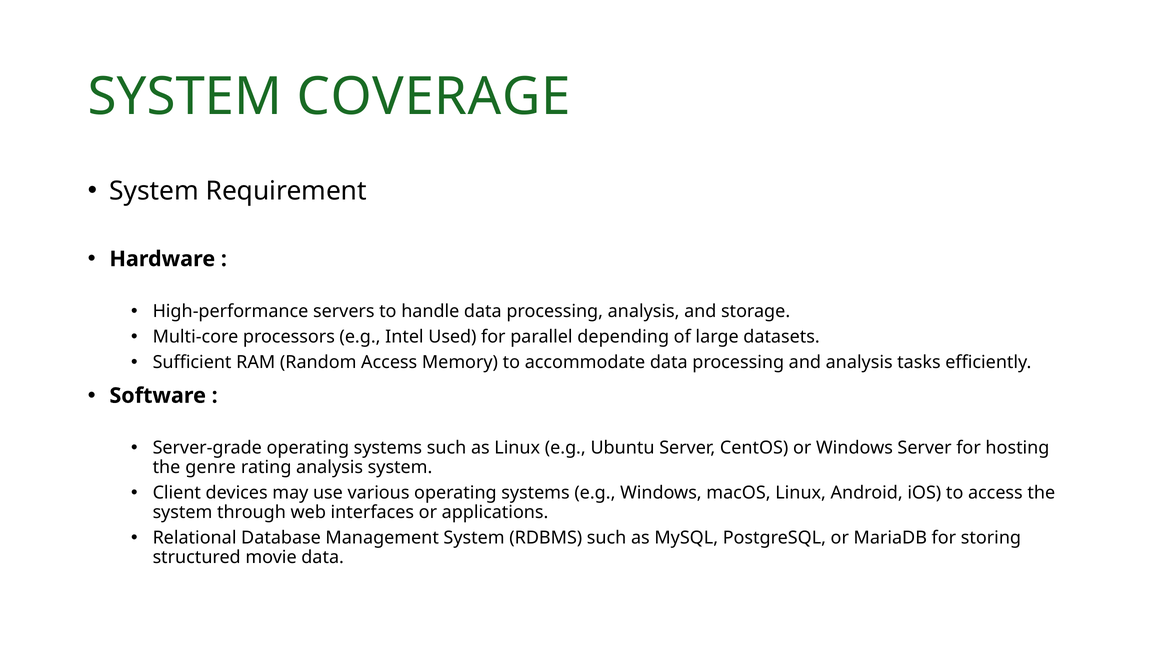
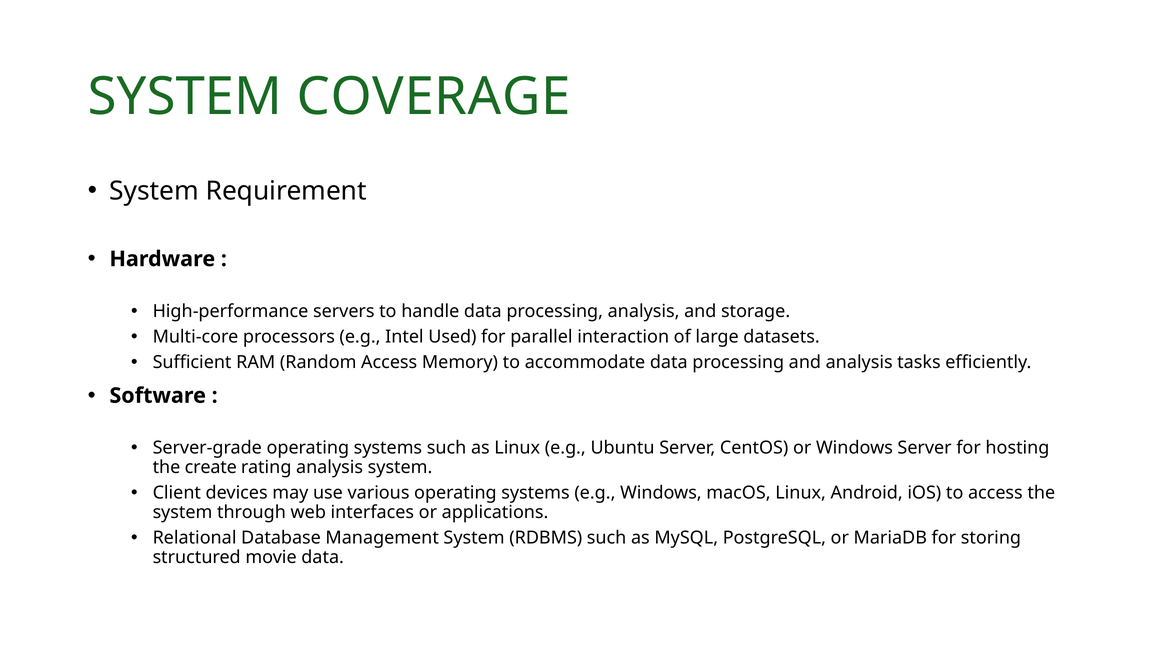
depending: depending -> interaction (623, 337)
genre: genre -> create (211, 467)
